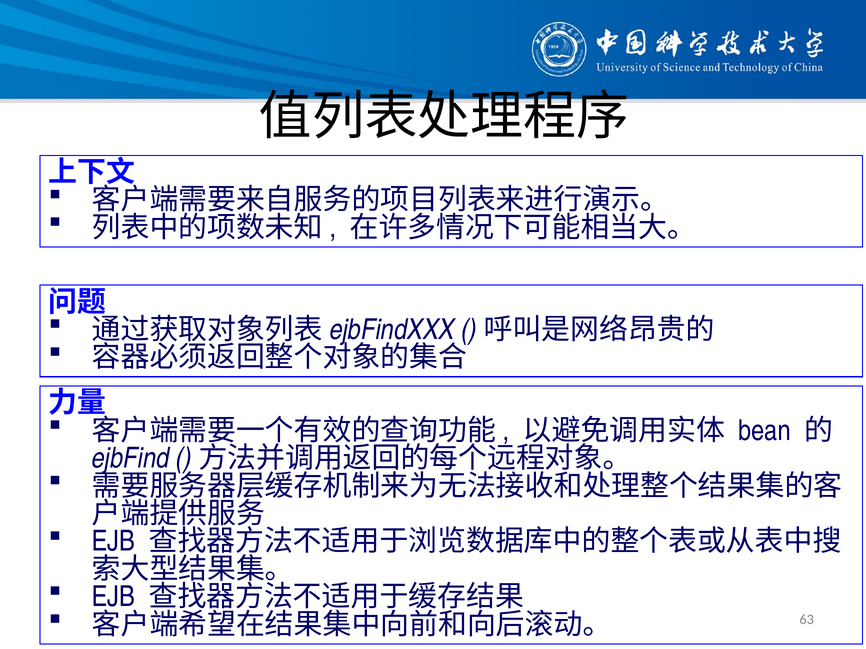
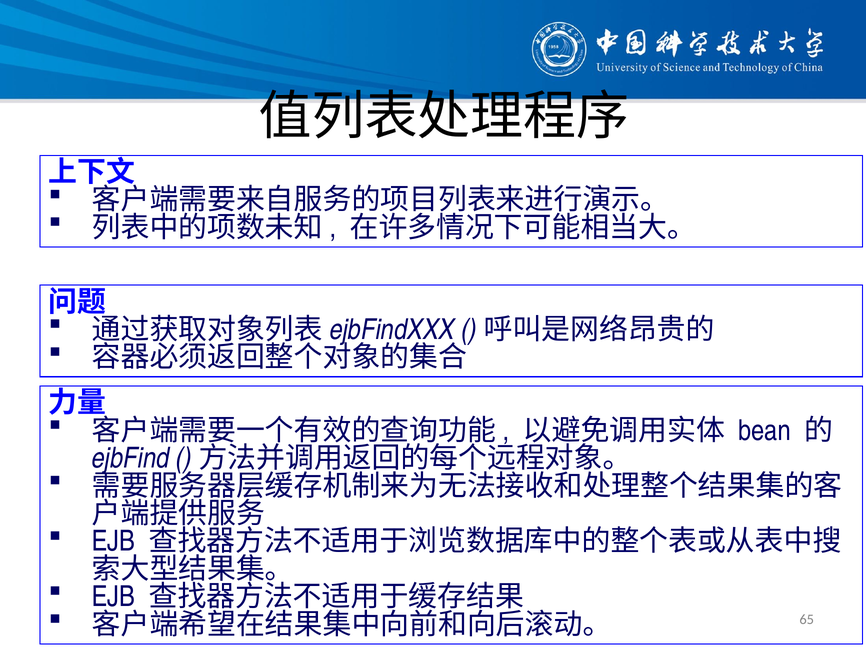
63: 63 -> 65 (807, 620)
